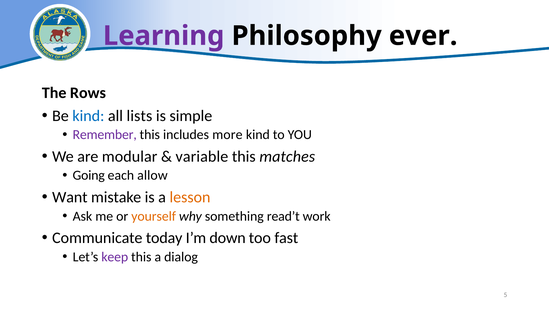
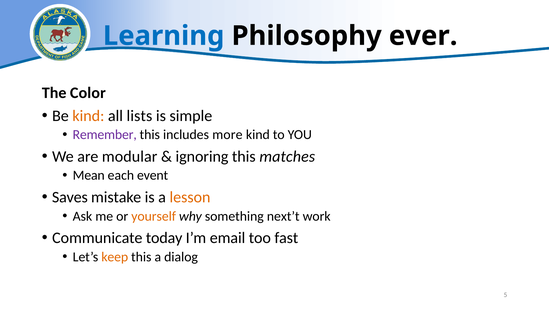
Learning colour: purple -> blue (164, 36)
Rows: Rows -> Color (88, 93)
kind colour: blue -> orange (88, 116)
variable: variable -> ignoring (202, 156)
Going: Going -> Mean (89, 175)
allow: allow -> event (153, 175)
Want: Want -> Saves (70, 197)
read’t: read’t -> next’t (283, 216)
down: down -> email (228, 238)
keep colour: purple -> orange (115, 257)
